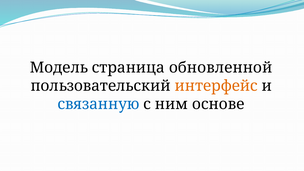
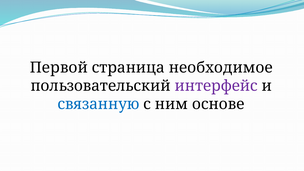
Модель: Модель -> Первой (59, 68)
обновленной: обновленной -> необходимое (221, 68)
интерфейс colour: orange -> purple (216, 86)
